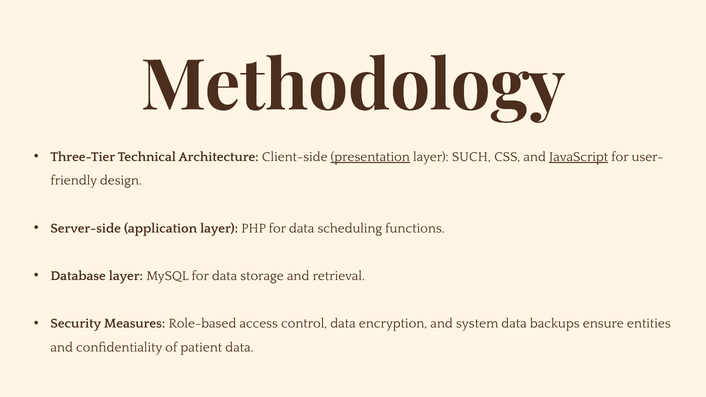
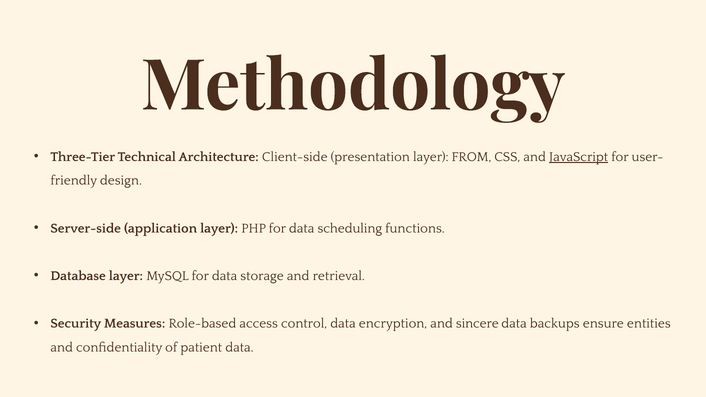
presentation underline: present -> none (370, 157)
SUCH: SUCH -> FROM (471, 157)
system: system -> sincere (477, 324)
